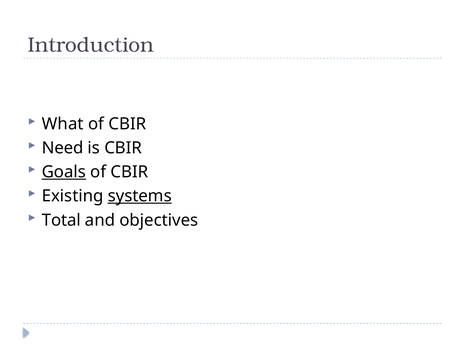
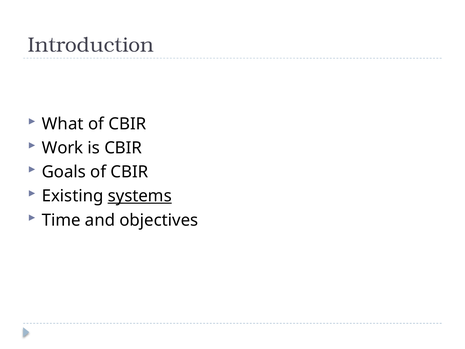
Need: Need -> Work (63, 148)
Goals underline: present -> none (64, 172)
Total: Total -> Time (61, 220)
